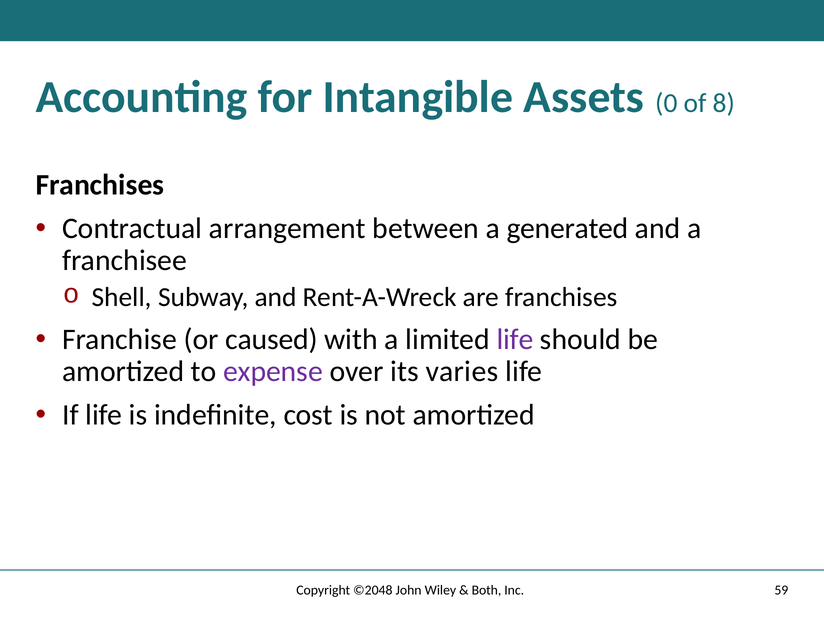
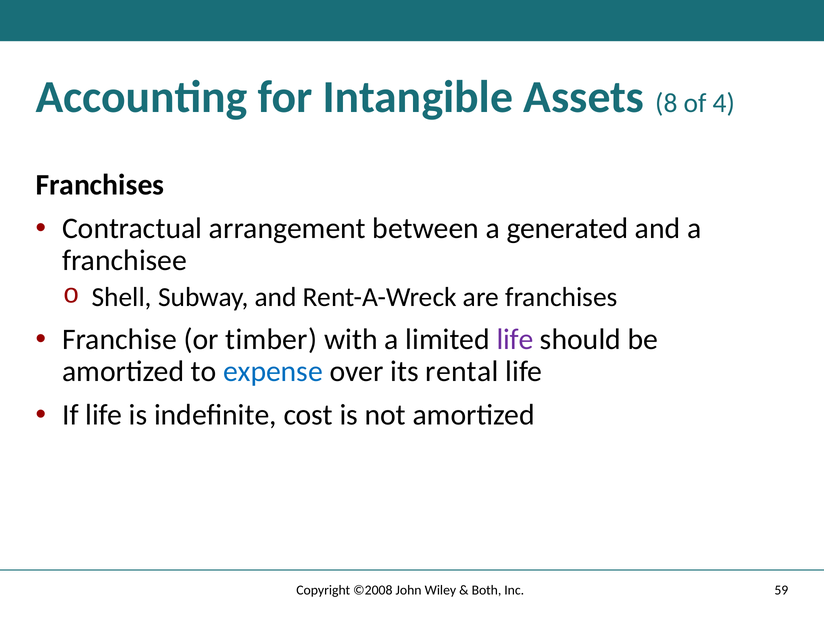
0: 0 -> 8 (666, 103)
8: 8 -> 4 (724, 103)
caused: caused -> timber (271, 339)
expense colour: purple -> blue (273, 372)
varies: varies -> rental (462, 372)
©2048: ©2048 -> ©2008 (373, 590)
